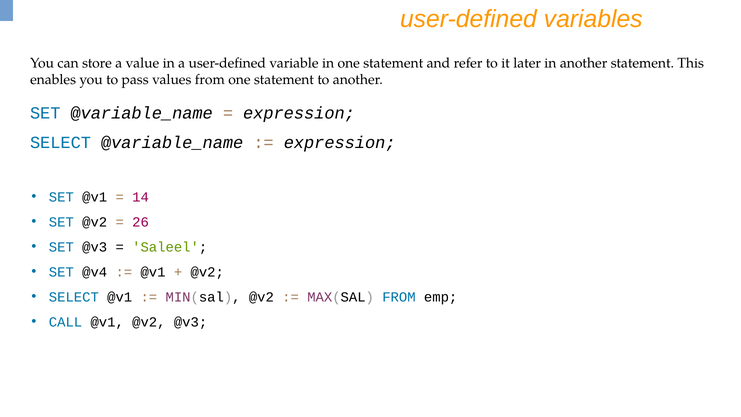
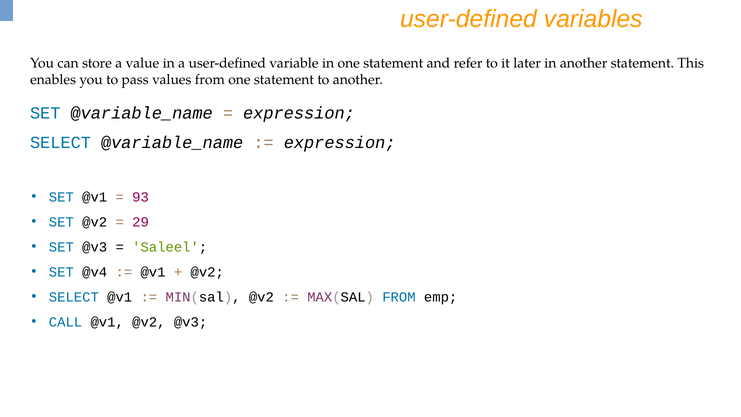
14: 14 -> 93 (141, 197)
26: 26 -> 29 (141, 222)
